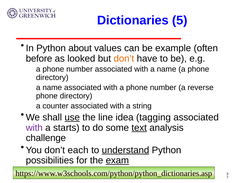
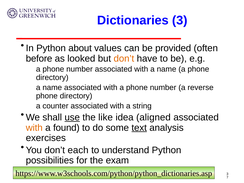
Dictionaries 5: 5 -> 3 (180, 20)
example: example -> provided (173, 48)
line: line -> like (106, 117)
tagging: tagging -> aligned (153, 117)
with colour: purple -> orange (34, 128)
starts: starts -> found (66, 128)
challenge: challenge -> exercises (46, 138)
understand underline: present -> none (125, 150)
exam underline: present -> none (117, 160)
